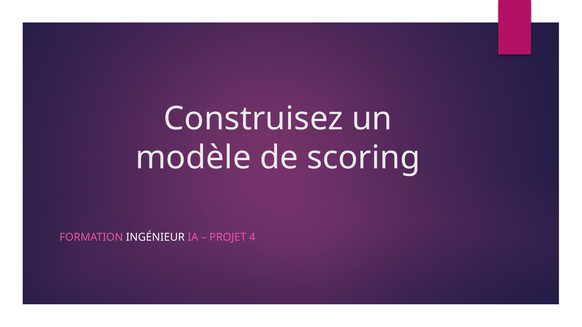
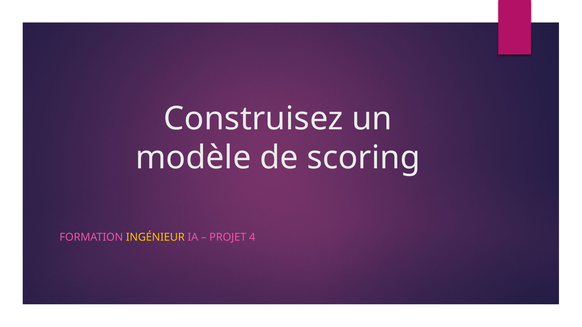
INGÉNIEUR colour: white -> yellow (155, 238)
